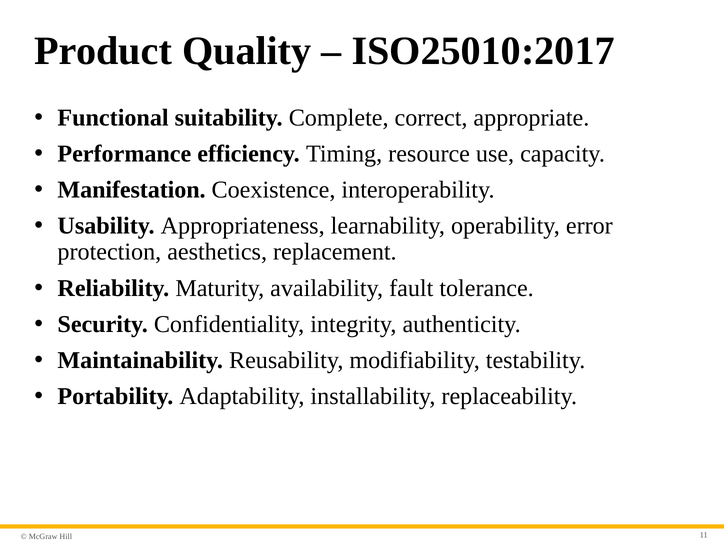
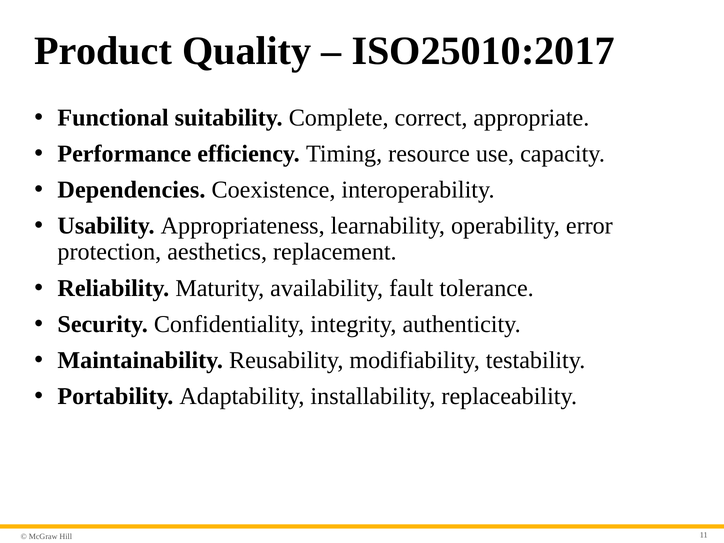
Manifestation: Manifestation -> Dependencies (131, 190)
